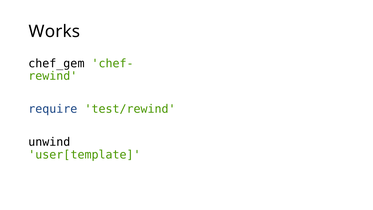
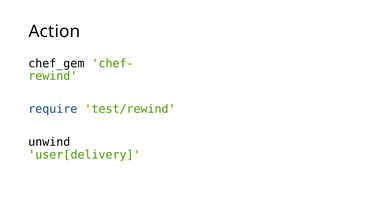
Works: Works -> Action (54, 31)
user[template: user[template -> user[delivery (85, 155)
